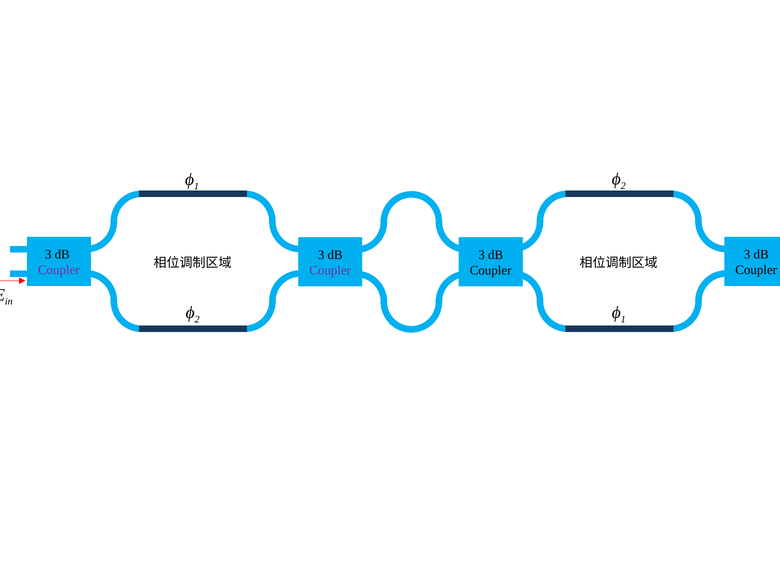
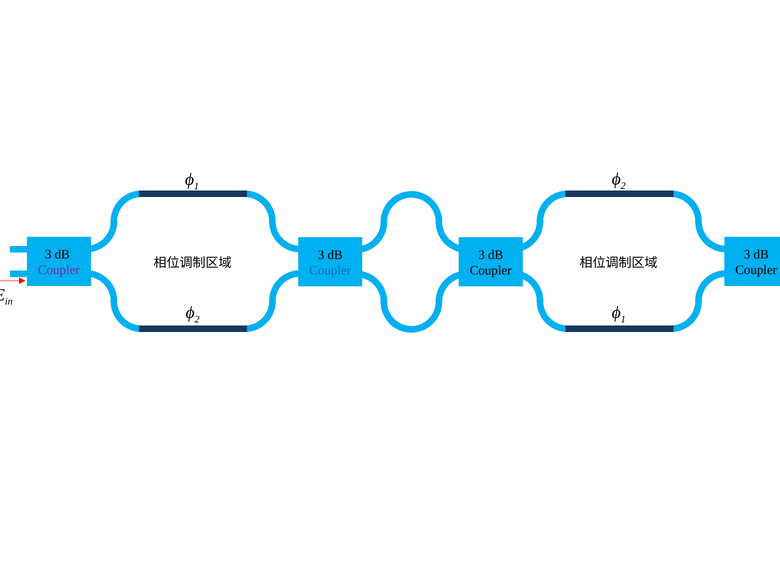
Coupler colour: purple -> blue (330, 270)
